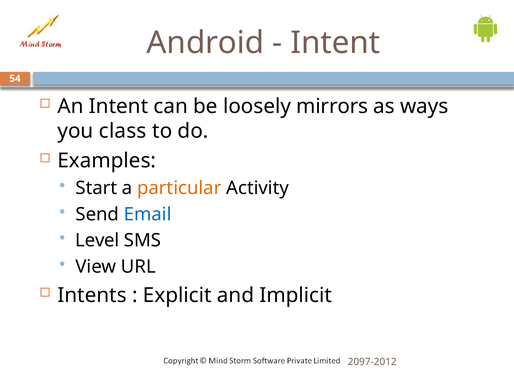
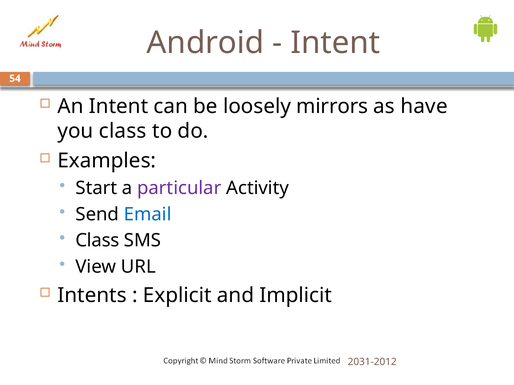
ways: ways -> have (424, 106)
particular colour: orange -> purple (179, 188)
Level: Level -> Class (97, 241)
2097-2012: 2097-2012 -> 2031-2012 (372, 362)
